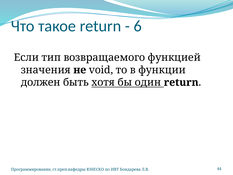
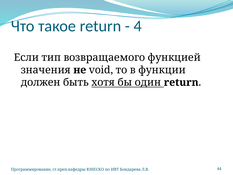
6: 6 -> 4 (138, 26)
